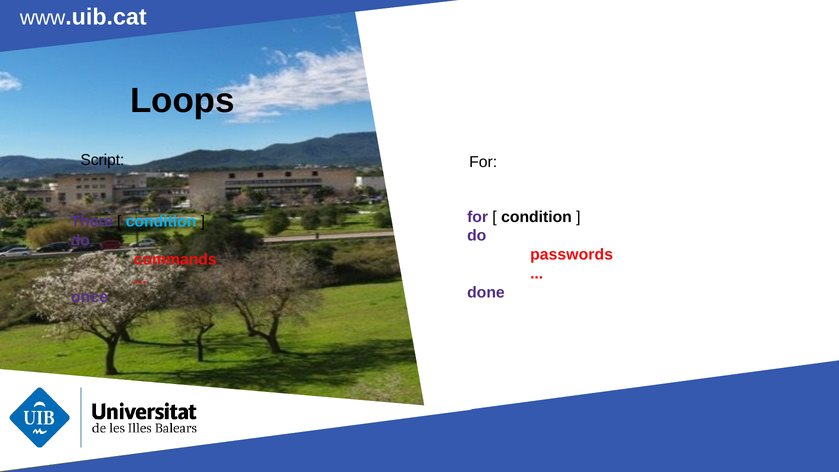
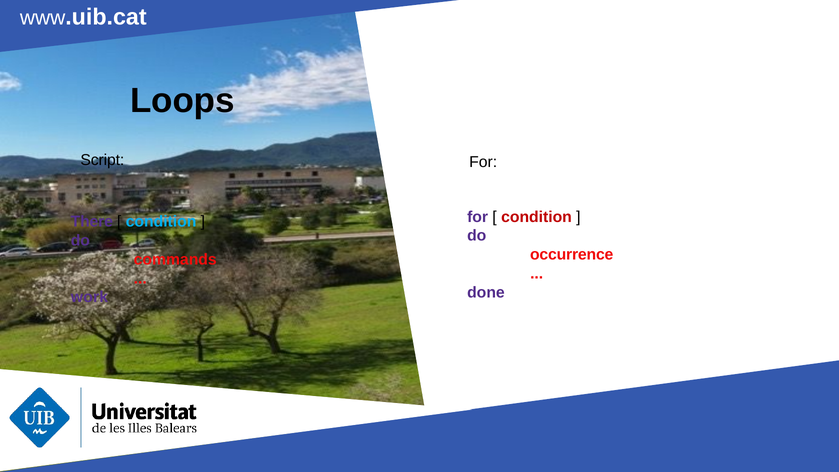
condition colour: black -> red (536, 217)
passwords: passwords -> occurrence (572, 255)
once: once -> work (89, 297)
